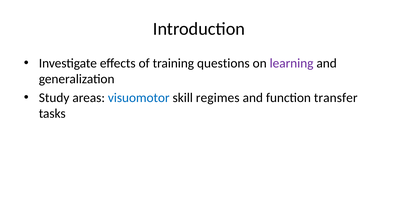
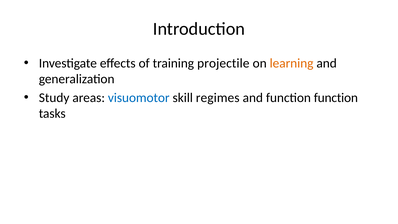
questions: questions -> projectile (223, 63)
learning colour: purple -> orange (292, 63)
function transfer: transfer -> function (336, 98)
